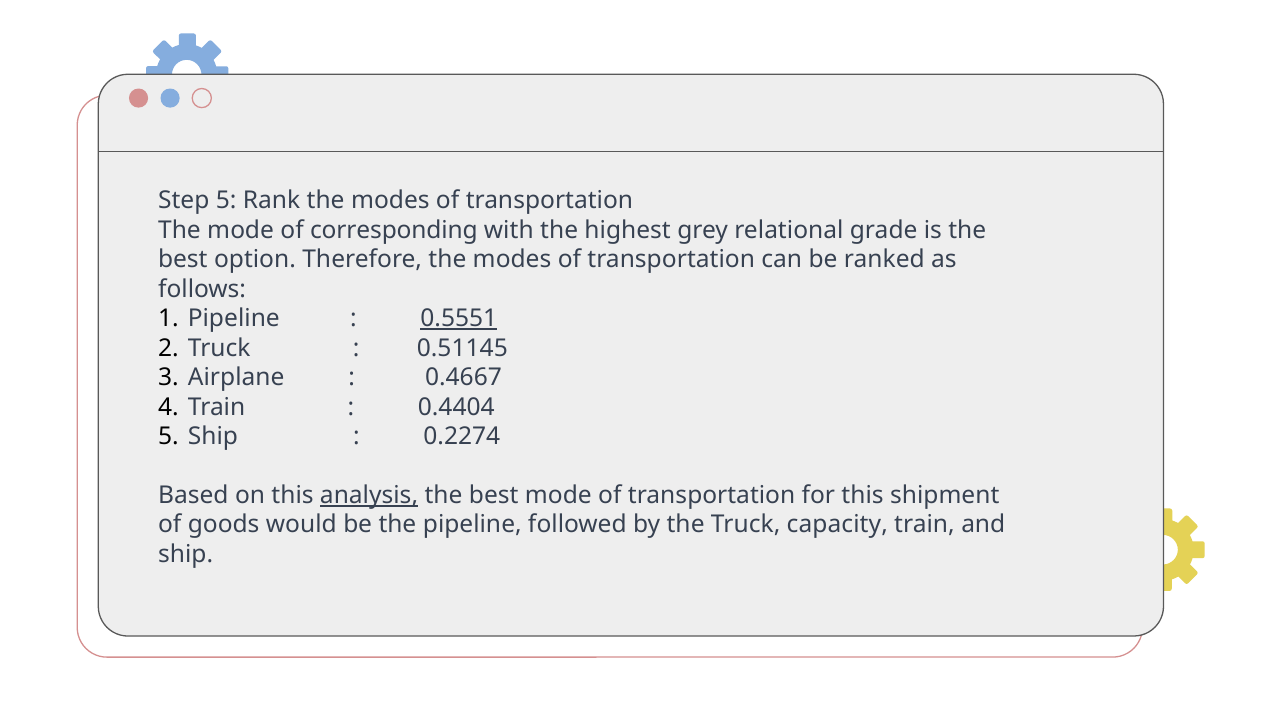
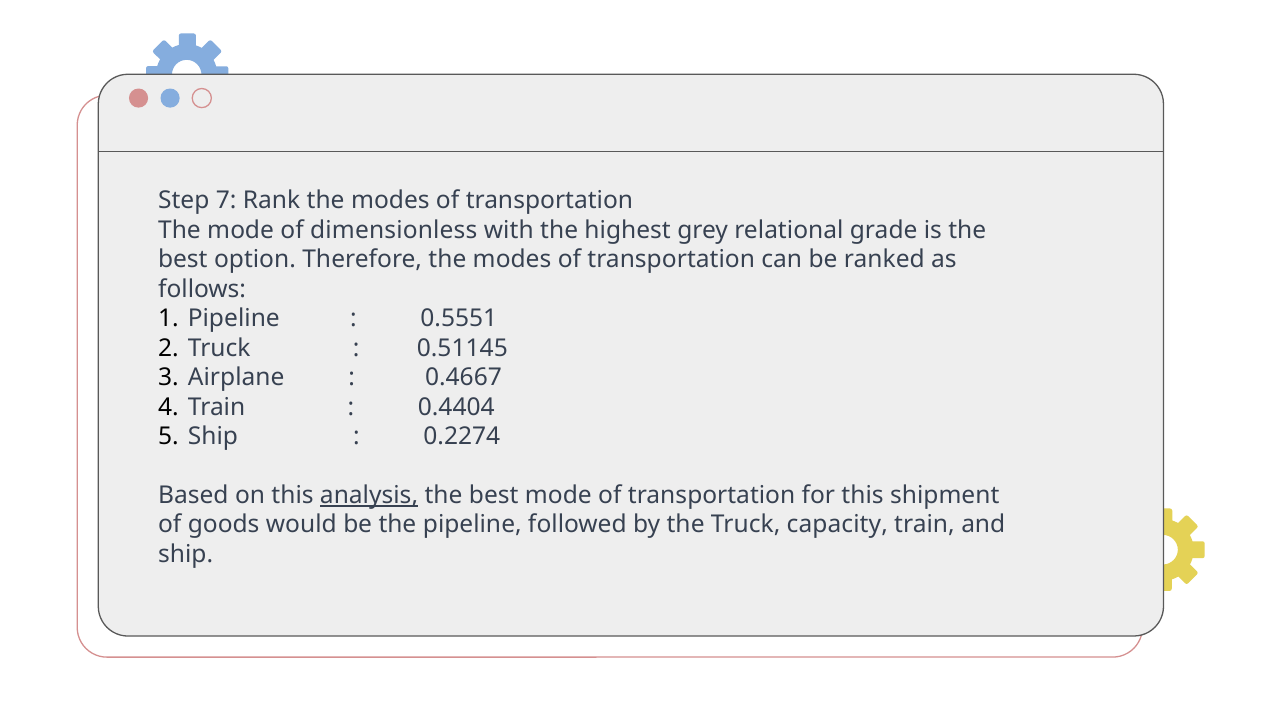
Step 5: 5 -> 7 (226, 201)
corresponding: corresponding -> dimensionless (394, 230)
0.5551 underline: present -> none (459, 319)
